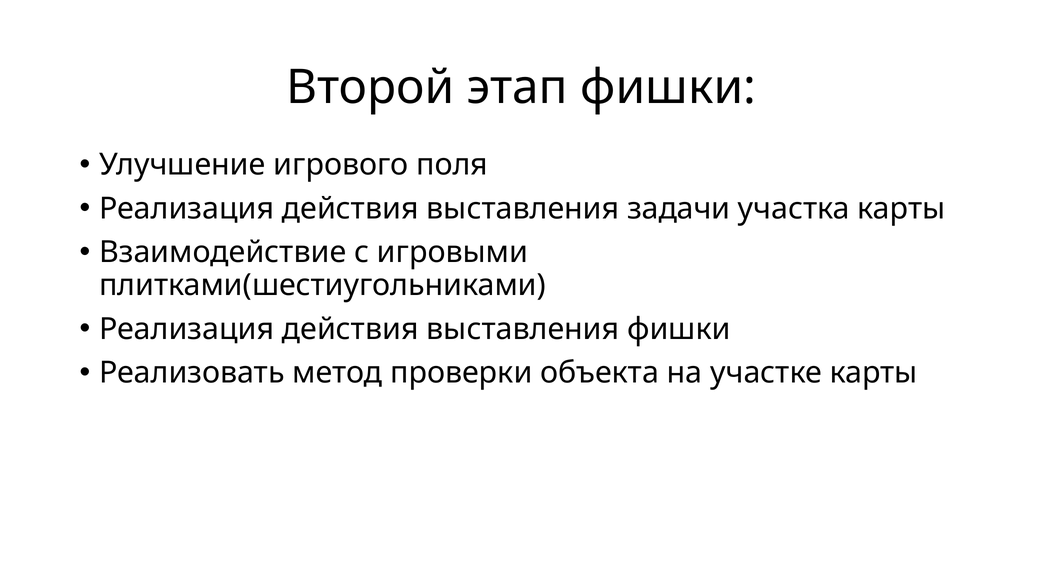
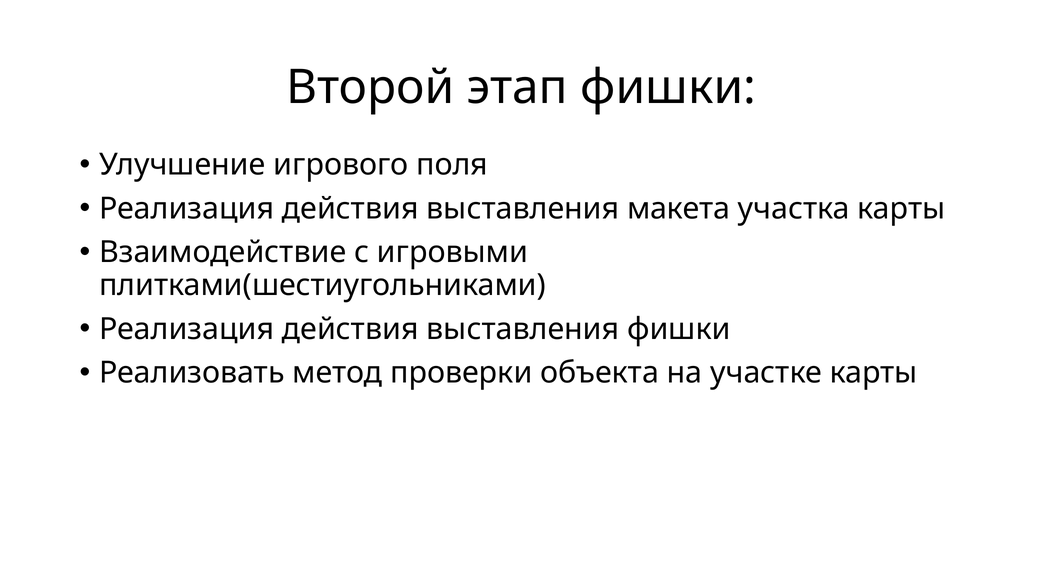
задачи: задачи -> макета (679, 209)
